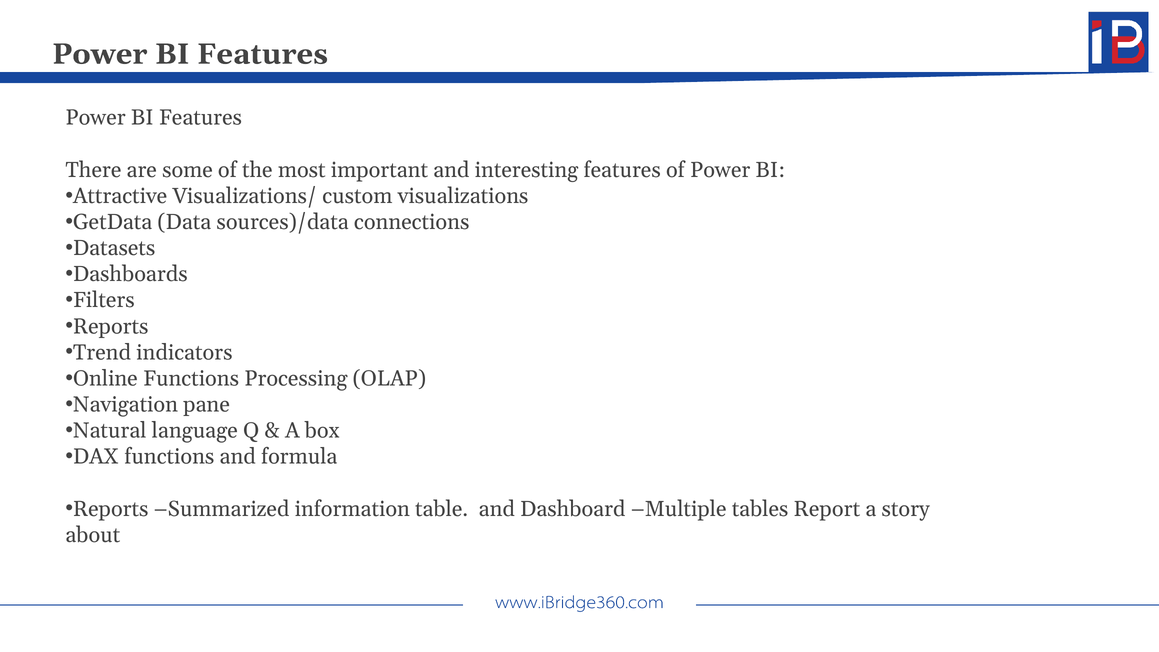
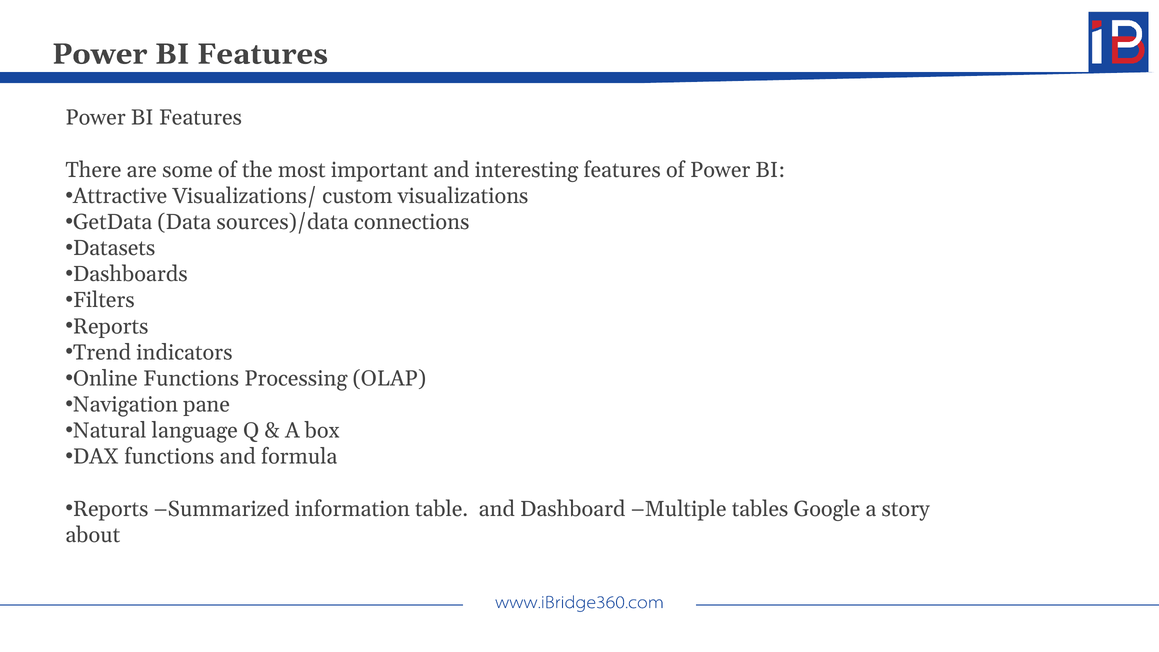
Report: Report -> Google (827, 509)
